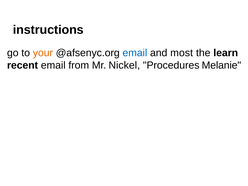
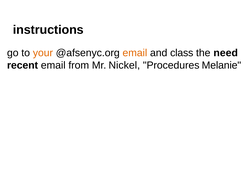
email colour: blue -> orange (135, 53)
most: most -> class (182, 53)
learn: learn -> need (226, 53)
